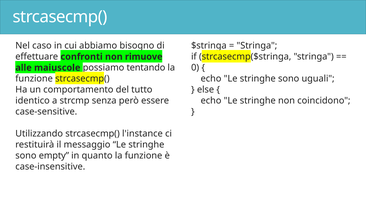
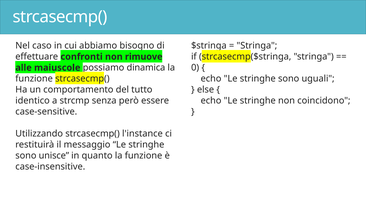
tentando: tentando -> dinamica (146, 68)
empty: empty -> unisce (54, 155)
